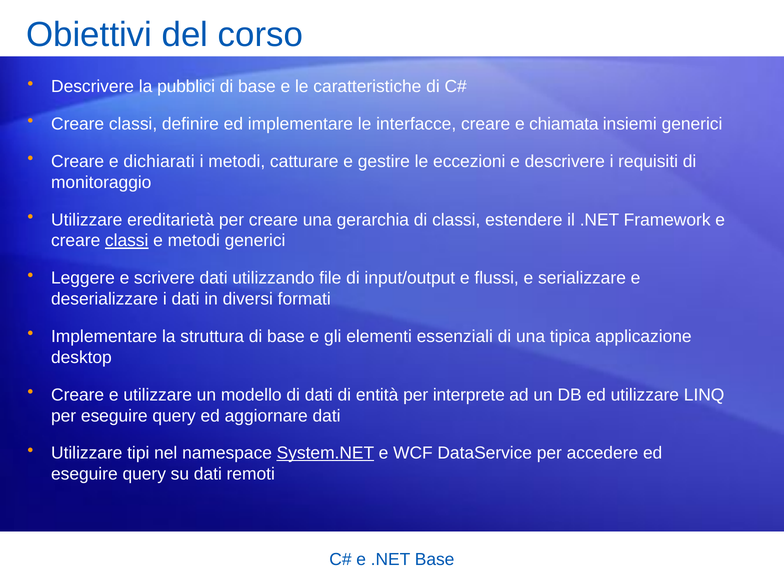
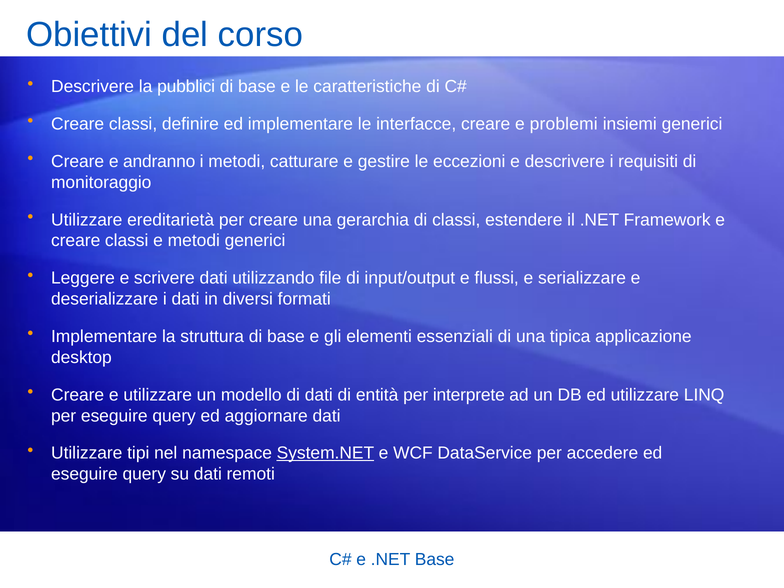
chiamata: chiamata -> problemi (564, 124)
dichiarati: dichiarati -> andranno (159, 162)
classi underline: present -> none (127, 241)
